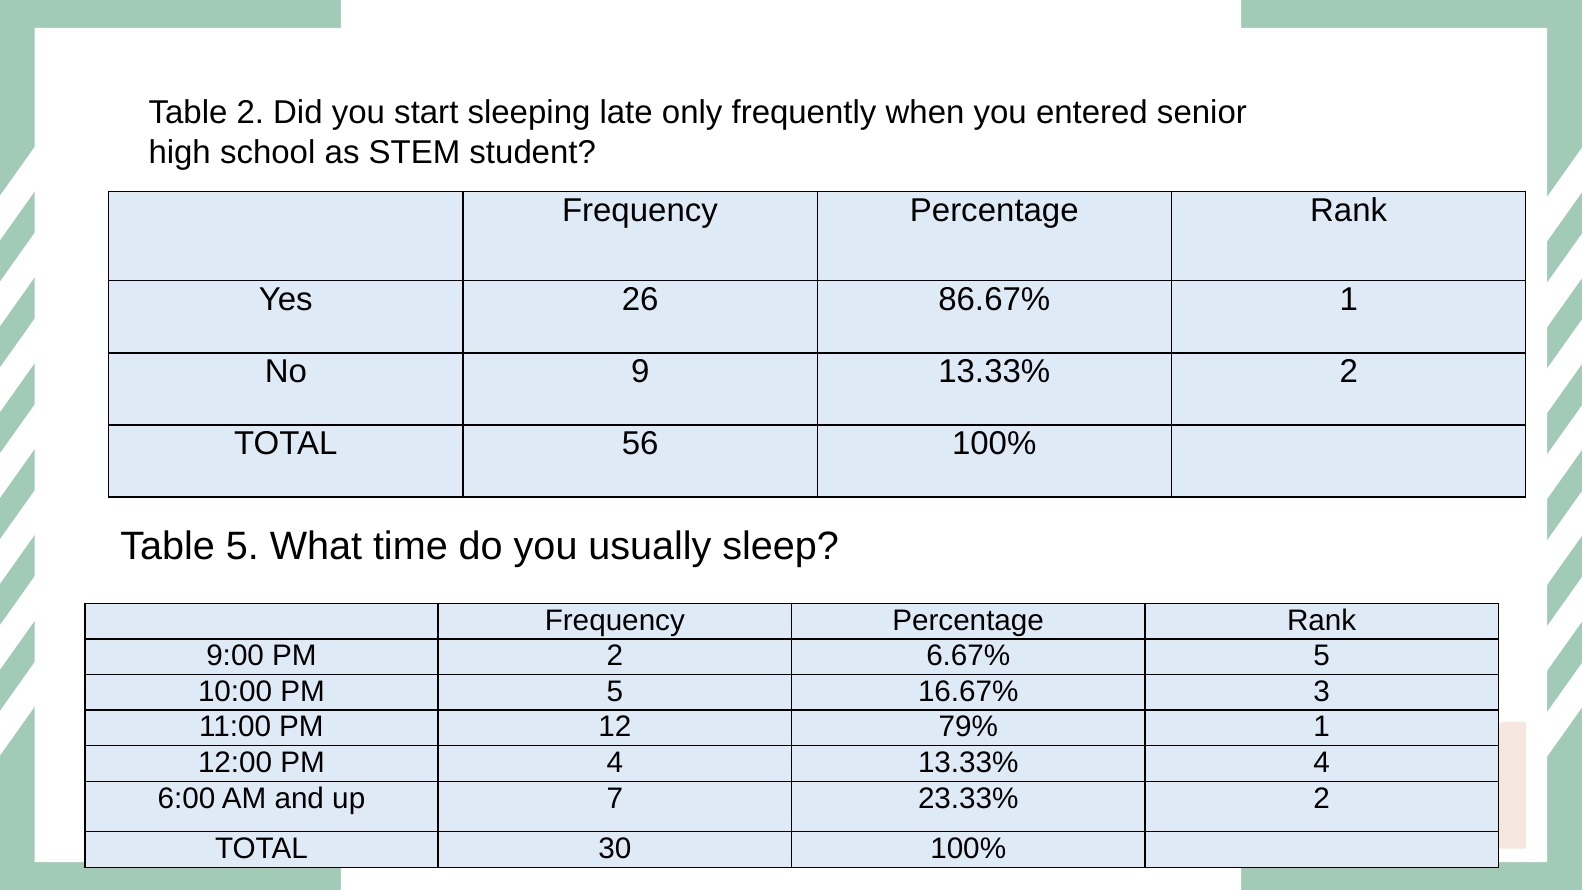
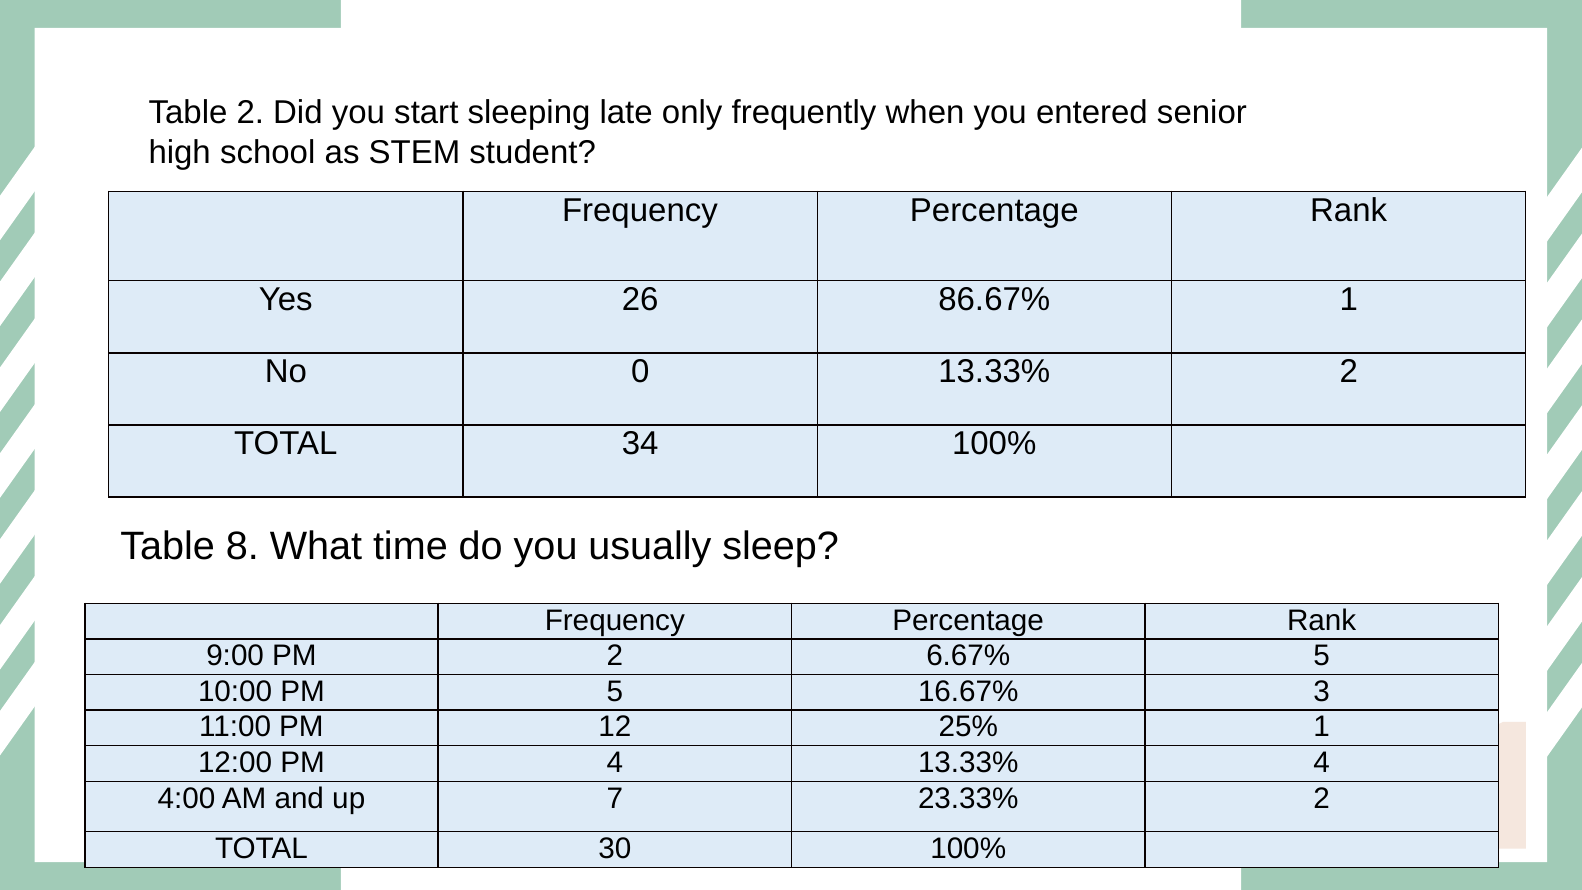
9: 9 -> 0 (640, 372)
56: 56 -> 34 (640, 444)
Table 5: 5 -> 8 (242, 546)
79%: 79% -> 25% (968, 727)
6:00: 6:00 -> 4:00 (186, 798)
